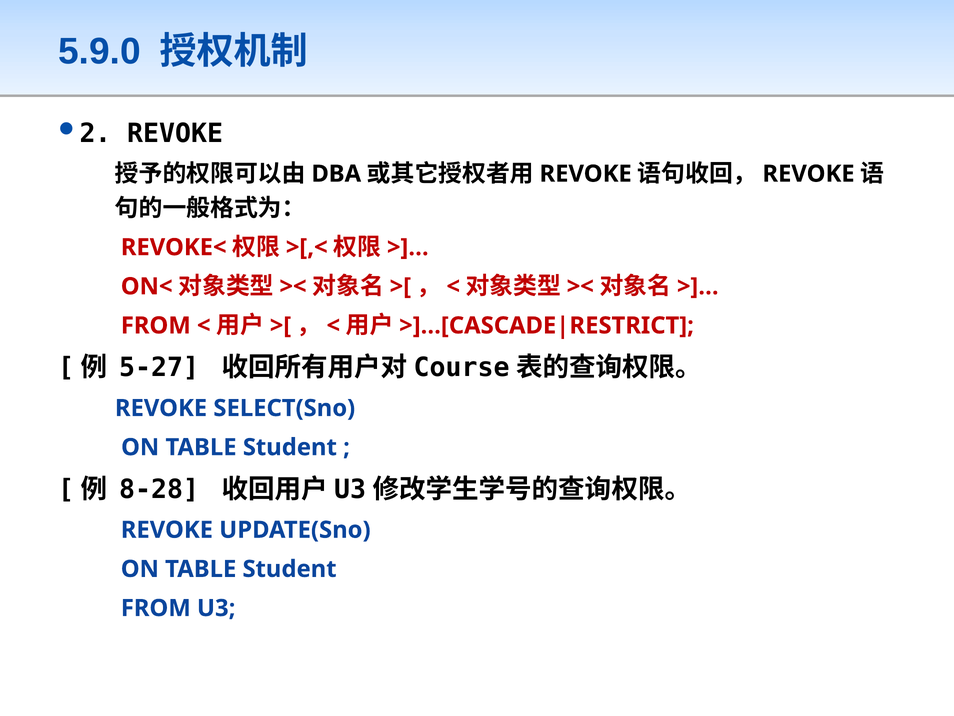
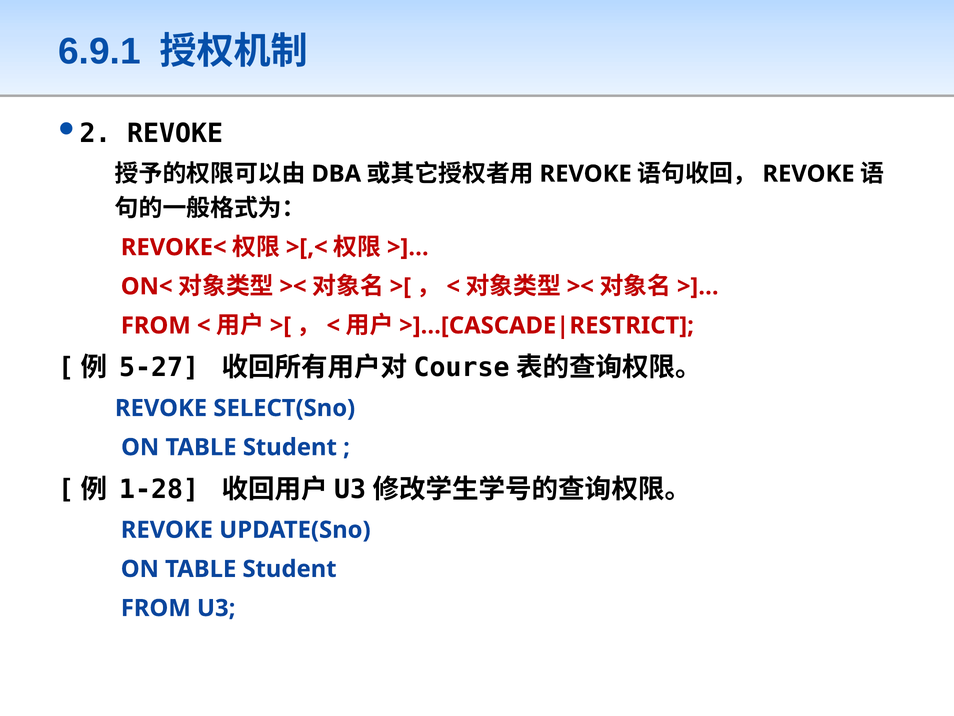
5.9.0: 5.9.0 -> 6.9.1 (100, 51)
8-28: 8-28 -> 1-28 (159, 489)
